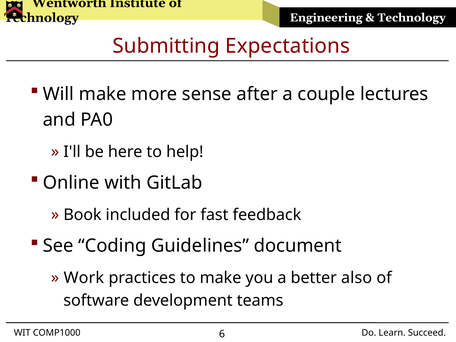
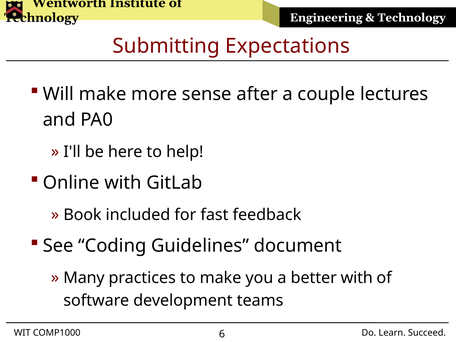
Work: Work -> Many (84, 278)
better also: also -> with (357, 278)
